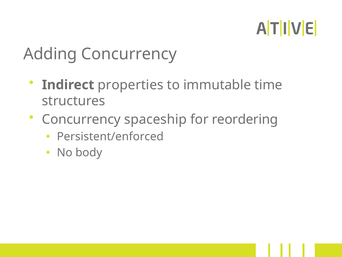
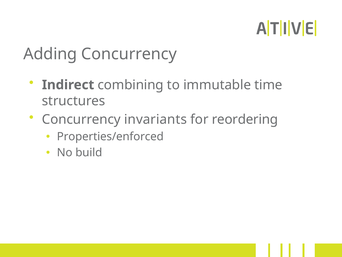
properties: properties -> combining (131, 85)
spaceship: spaceship -> invariants (155, 119)
Persistent/enforced: Persistent/enforced -> Properties/enforced (110, 136)
body: body -> build (89, 152)
